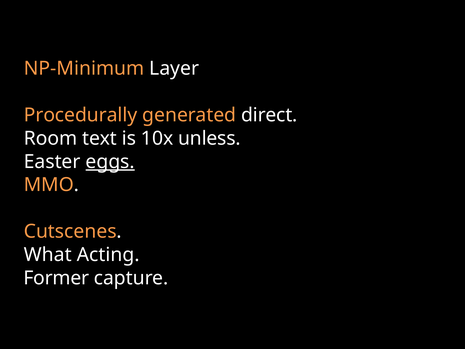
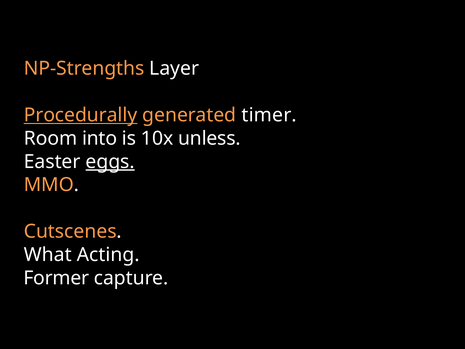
NP-Minimum: NP-Minimum -> NP-Strengths (84, 69)
Procedurally underline: none -> present (81, 115)
direct: direct -> timer (269, 115)
text: text -> into (100, 138)
